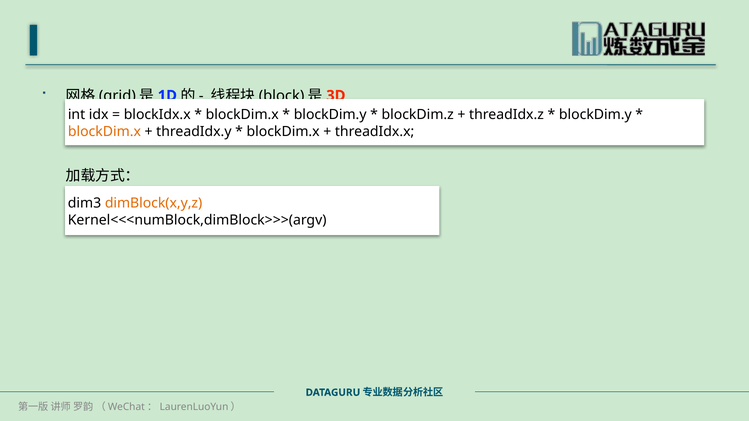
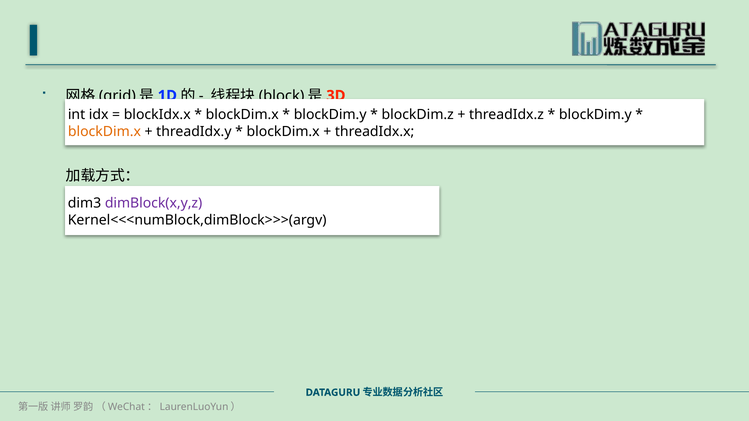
dimBlock(x,y,z colour: orange -> purple (154, 203)
